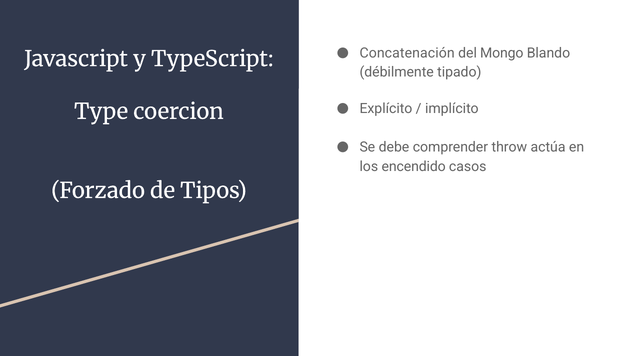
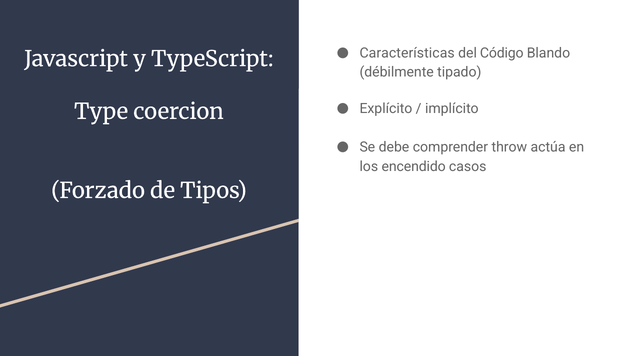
Concatenación: Concatenación -> Características (407, 53)
Mongo: Mongo -> Código (502, 53)
